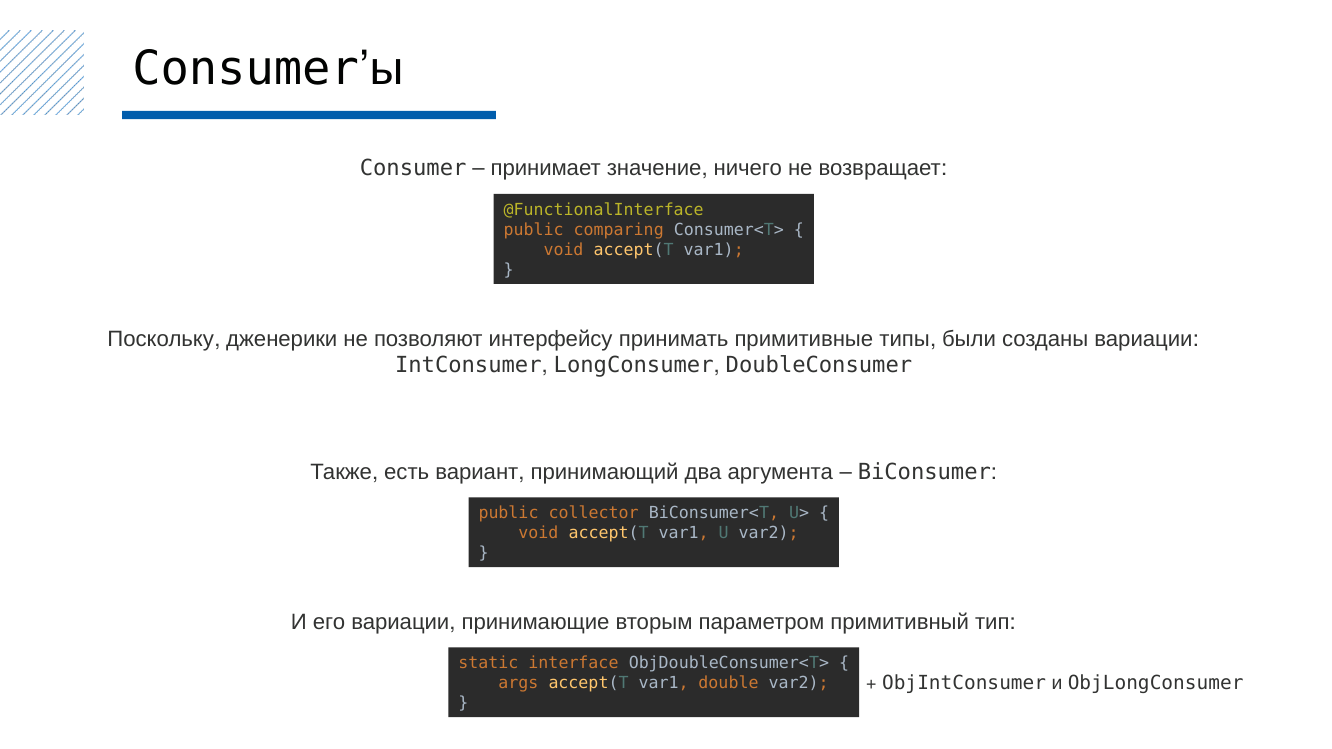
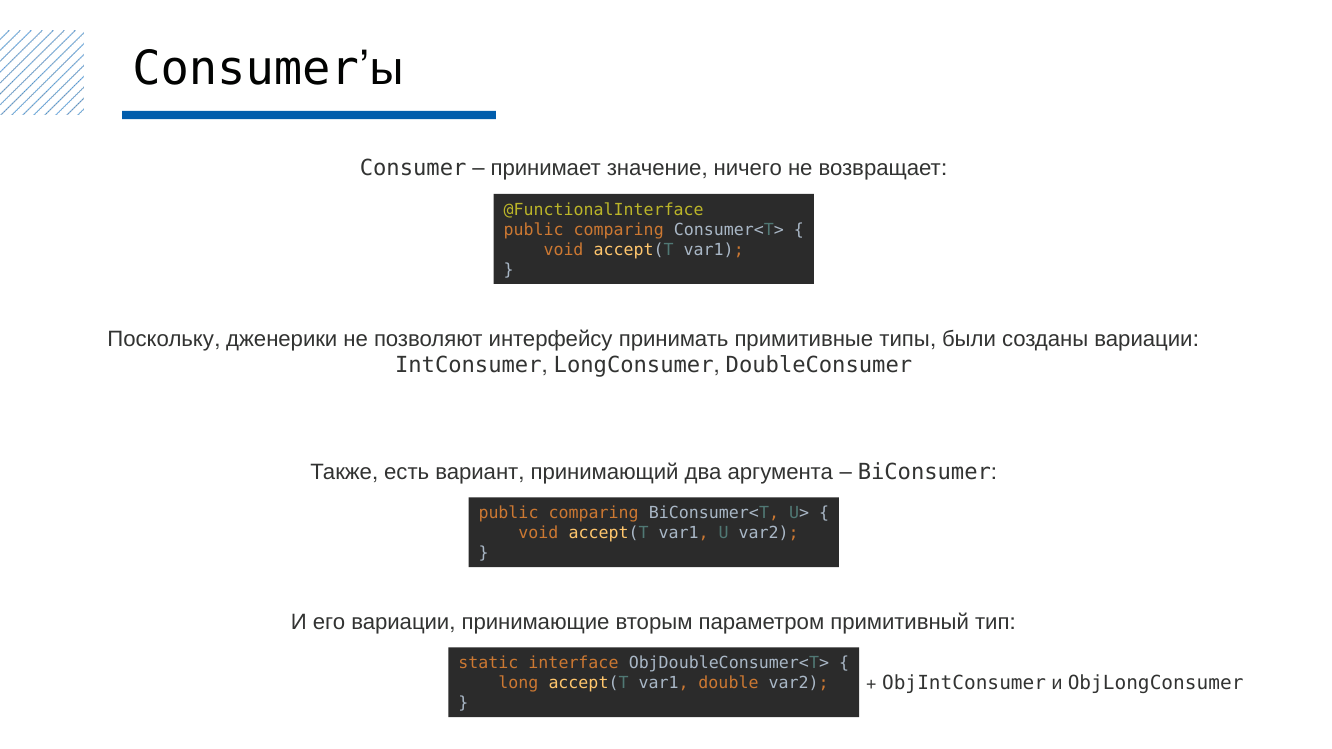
collector: collector -> comparing (594, 514)
args: args -> long (518, 684)
